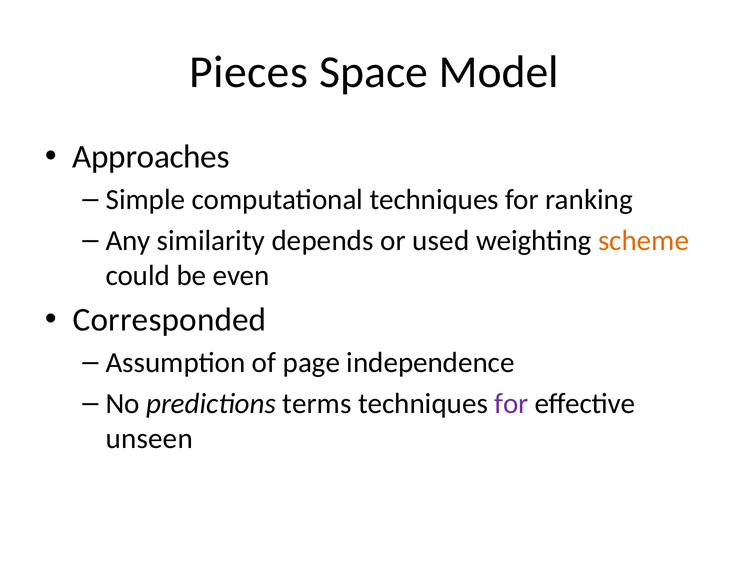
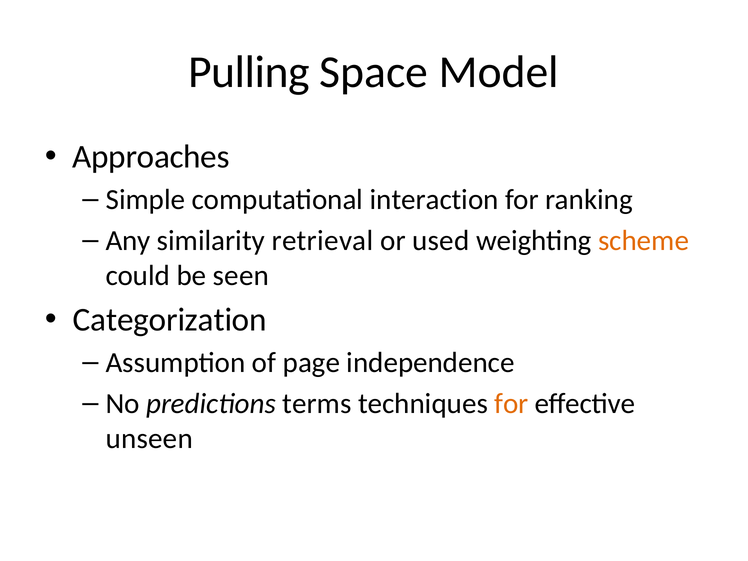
Pieces: Pieces -> Pulling (249, 72)
computational techniques: techniques -> interaction (434, 200)
depends: depends -> retrieval (323, 241)
even: even -> seen (241, 276)
Corresponded: Corresponded -> Categorization (170, 320)
for colour: purple -> orange (511, 404)
